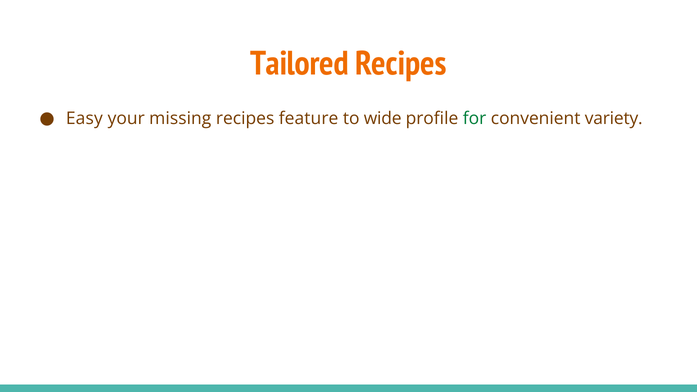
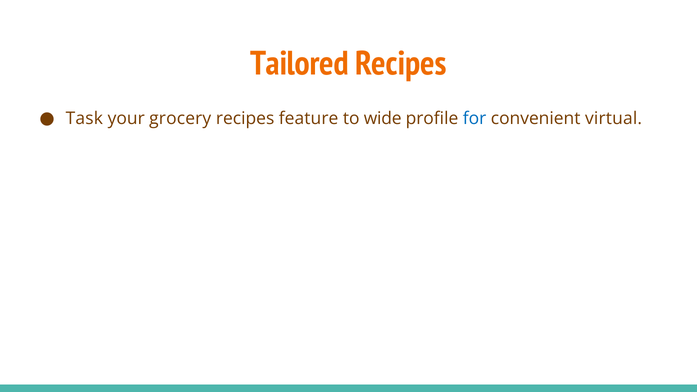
Easy: Easy -> Task (84, 118)
missing: missing -> grocery (180, 118)
for colour: green -> blue (475, 118)
variety: variety -> virtual (614, 118)
